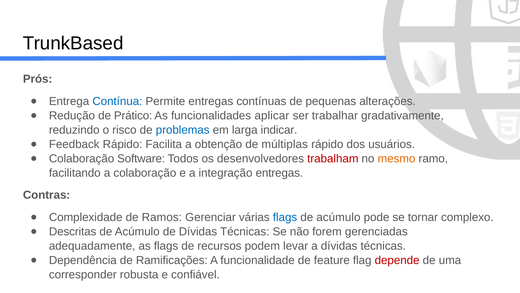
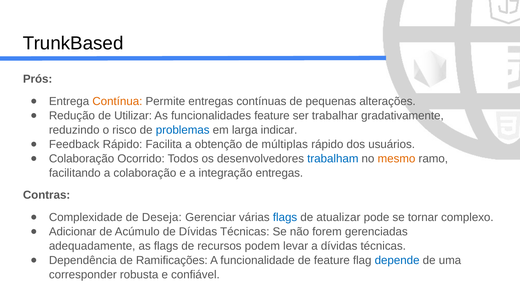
Contínua colour: blue -> orange (117, 101)
Prático: Prático -> Utilizar (133, 115)
funcionalidades aplicar: aplicar -> feature (272, 115)
Software: Software -> Ocorrido (141, 158)
trabalham colour: red -> blue (333, 158)
Ramos: Ramos -> Deseja (162, 217)
acúmulo: acúmulo -> atualizar (338, 217)
Descritas: Descritas -> Adicionar (73, 231)
depende colour: red -> blue (397, 260)
